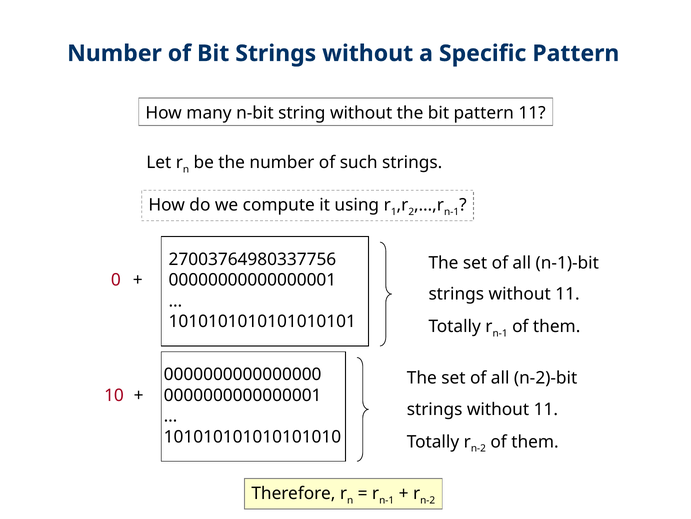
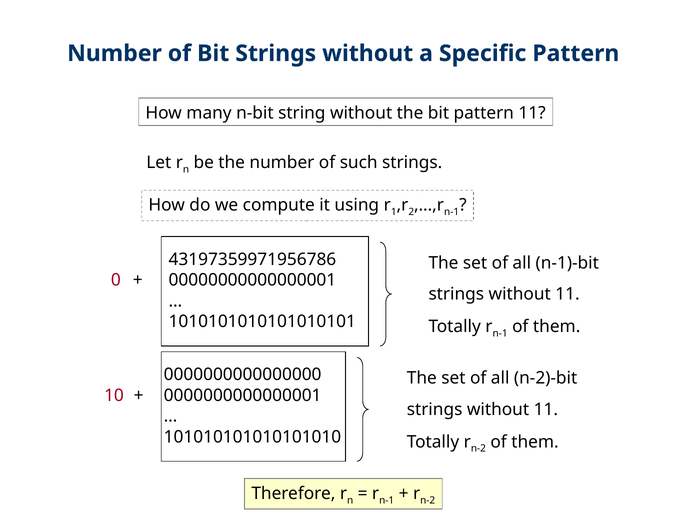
27003764980337756: 27003764980337756 -> 43197359971956786 (252, 259)
